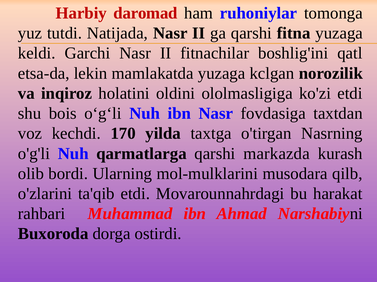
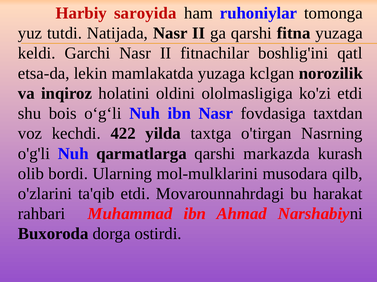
daromad: daromad -> saroyida (145, 13)
170: 170 -> 422 (123, 134)
